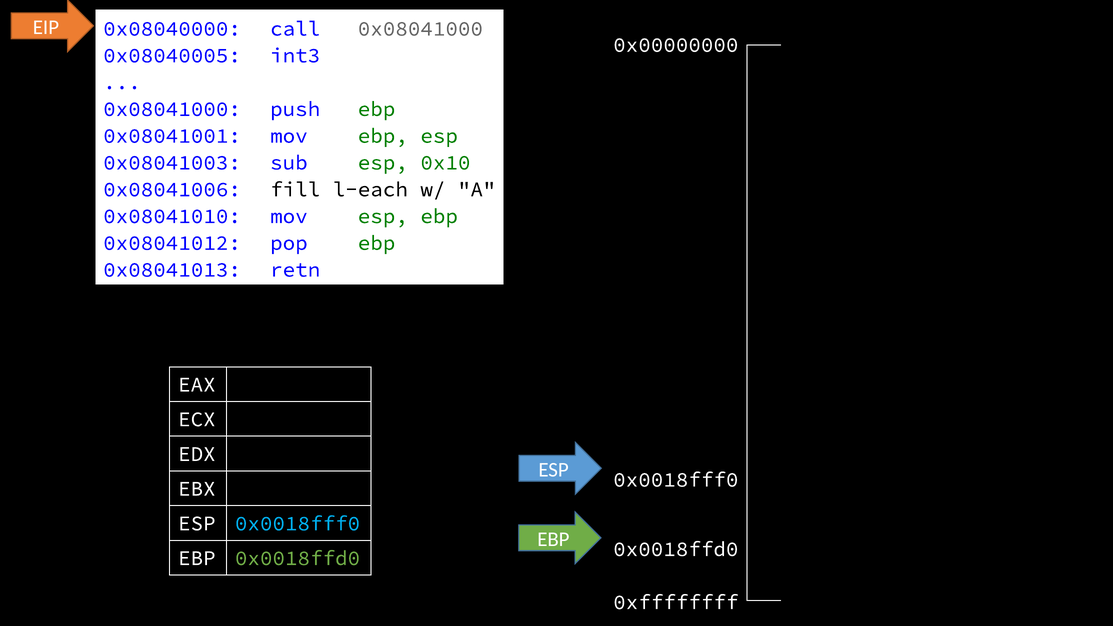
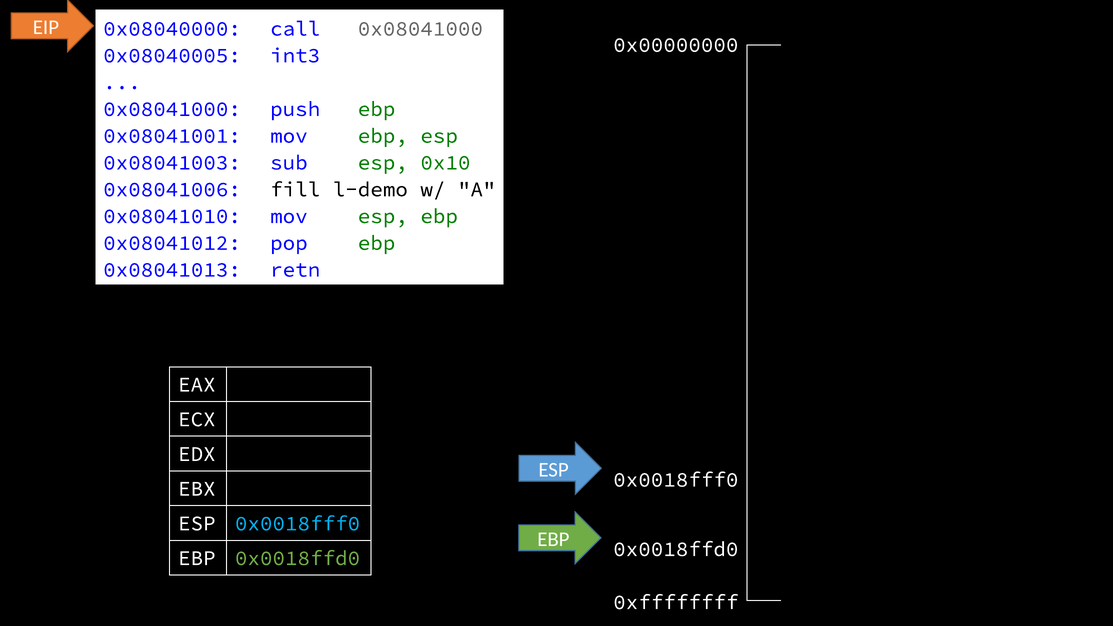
l-each: l-each -> l-demo (370, 189)
